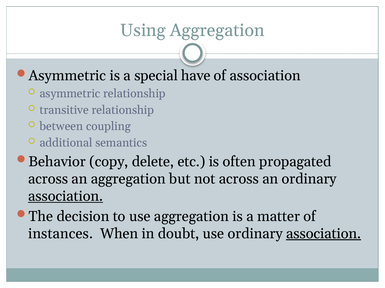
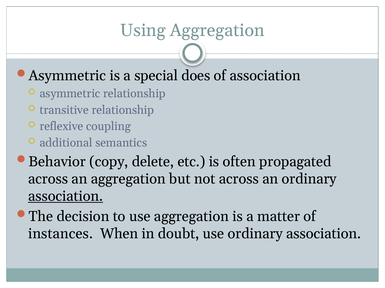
have: have -> does (196, 76)
between: between -> reflexive (61, 127)
association underline: present -> none (324, 234)
